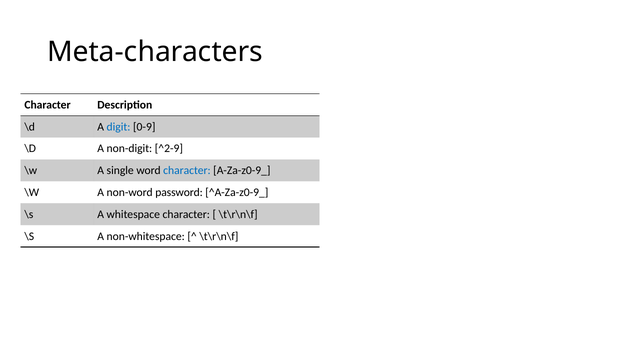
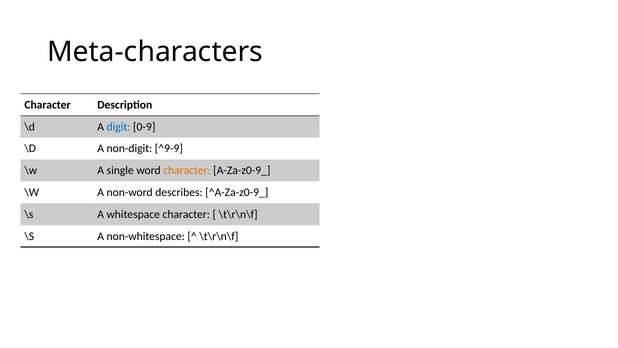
^2-9: ^2-9 -> ^9-9 (169, 149)
character colour: blue -> orange (187, 170)
password: password -> describes (179, 192)
